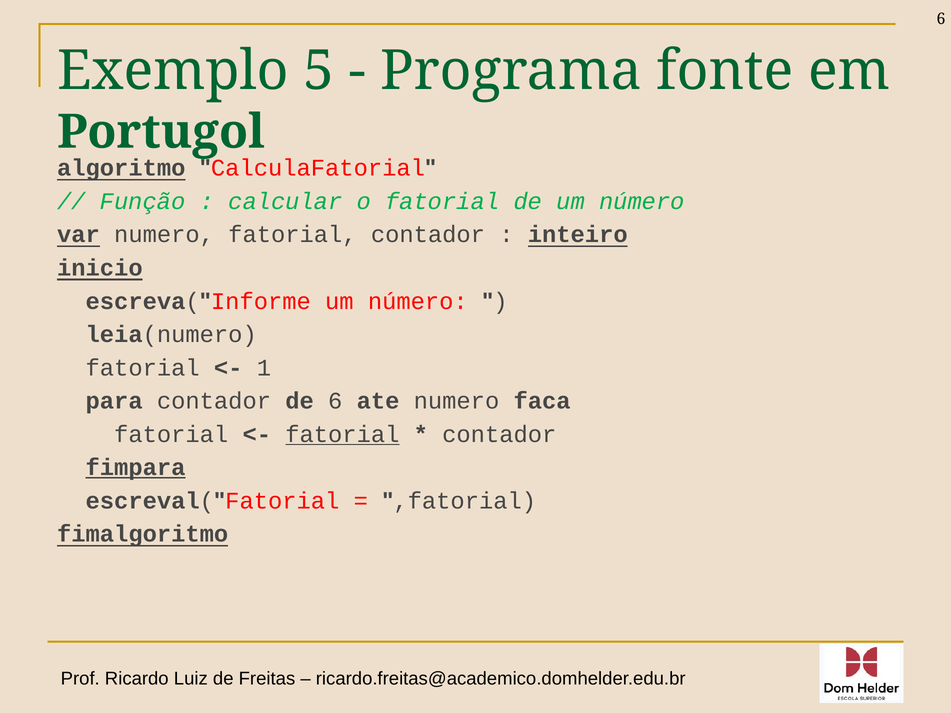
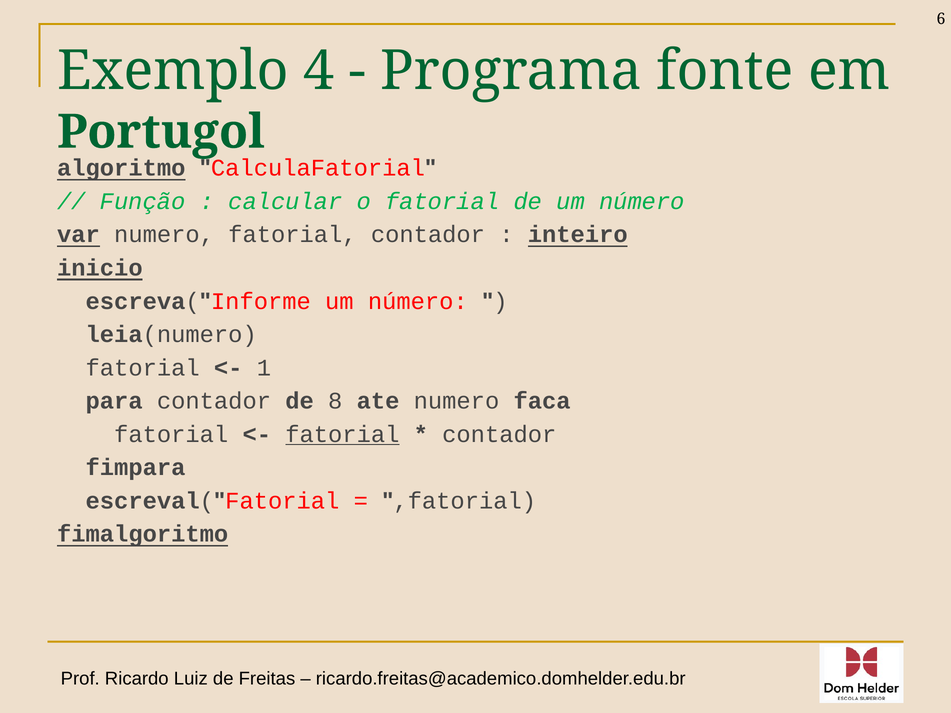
5: 5 -> 4 (319, 71)
de 6: 6 -> 8 (335, 401)
fimpara underline: present -> none (136, 468)
